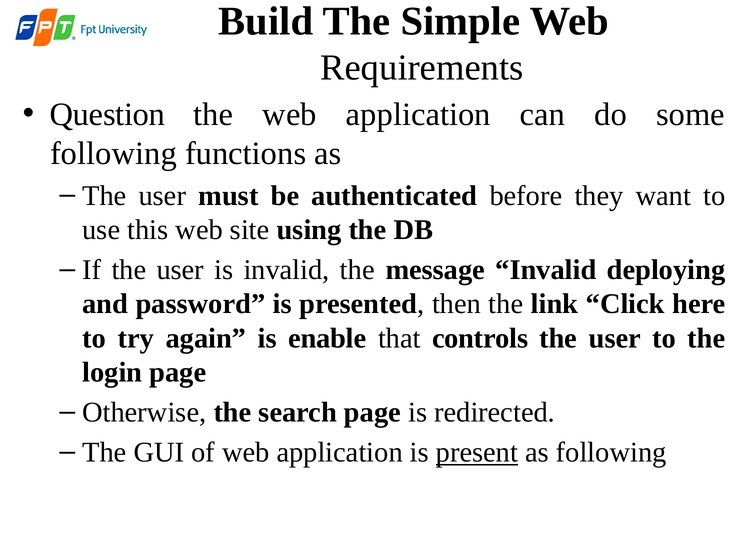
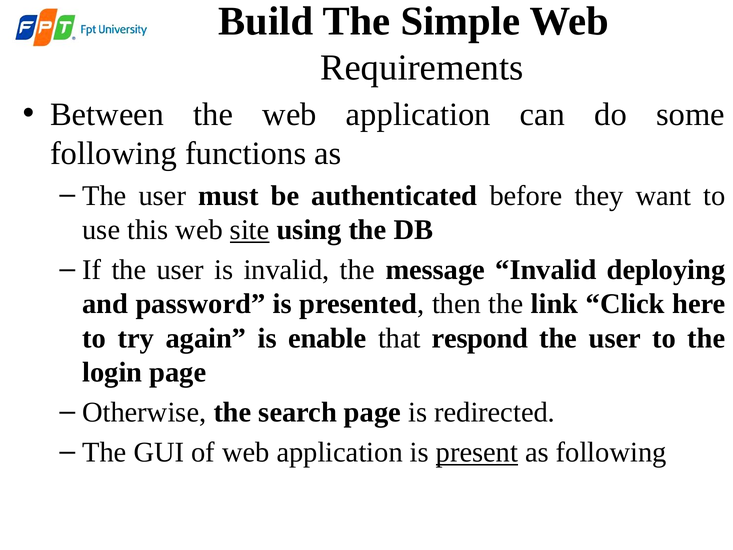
Question: Question -> Between (107, 114)
site underline: none -> present (250, 230)
controls: controls -> respond (480, 338)
